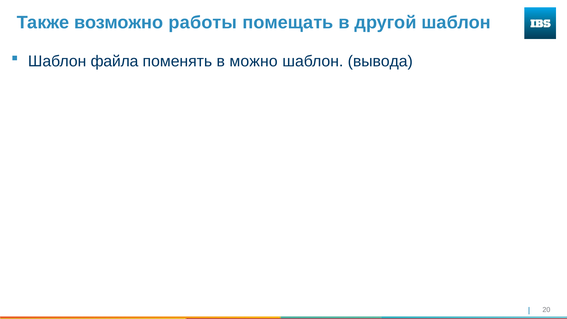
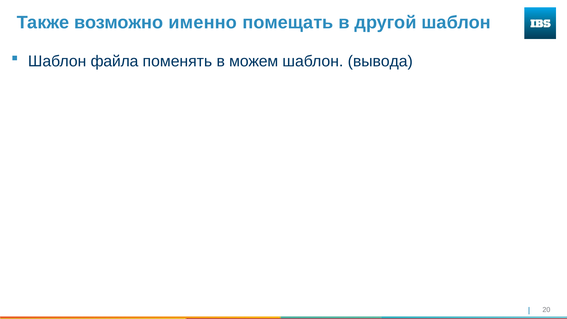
работы: работы -> именно (203, 23)
можно: можно -> можем (254, 61)
